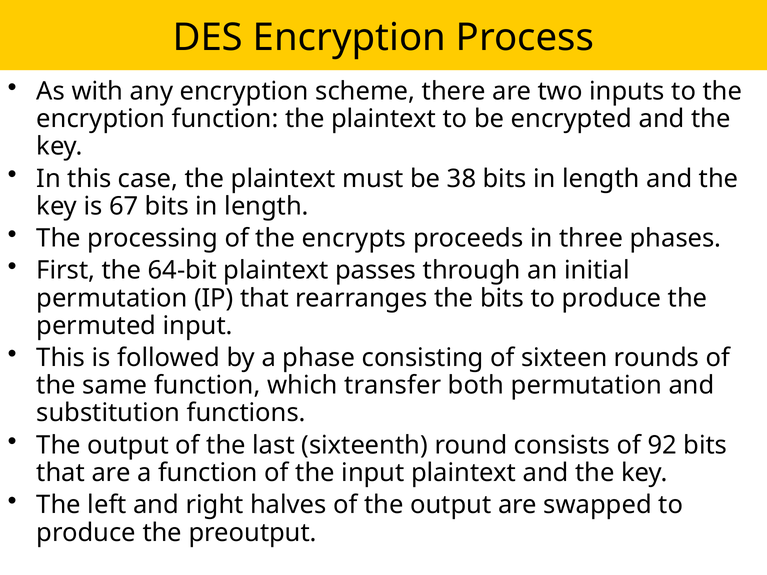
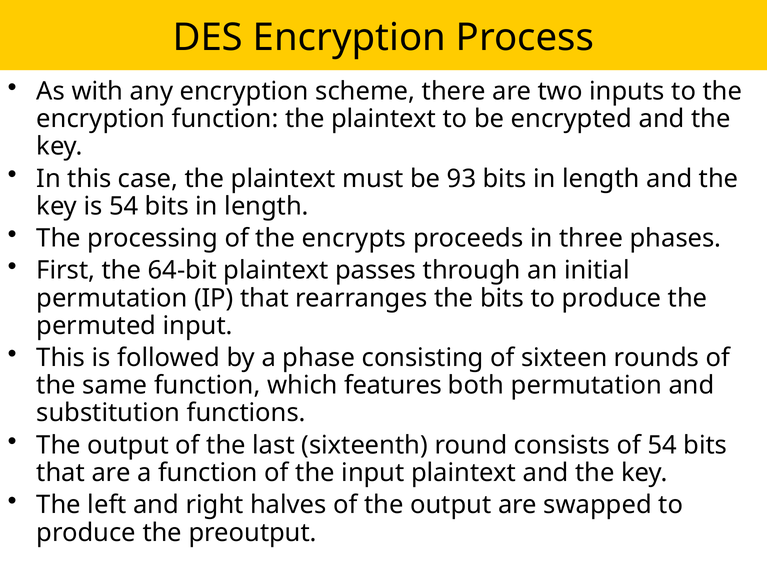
38: 38 -> 93 (462, 179)
is 67: 67 -> 54 (124, 206)
transfer: transfer -> features (393, 386)
of 92: 92 -> 54 (662, 445)
